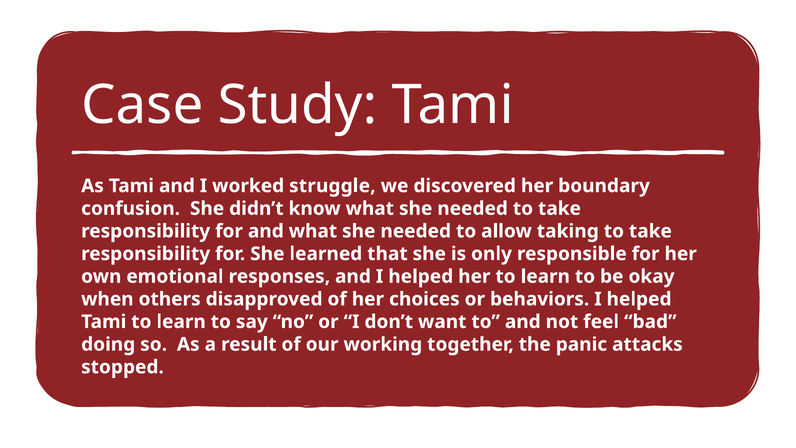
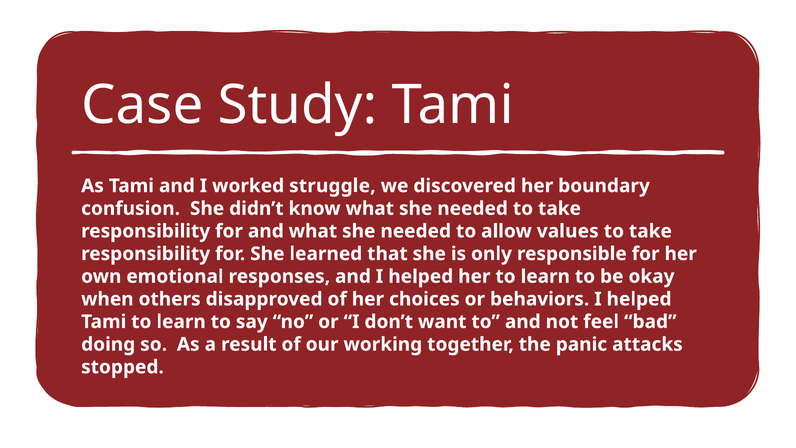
taking: taking -> values (568, 231)
